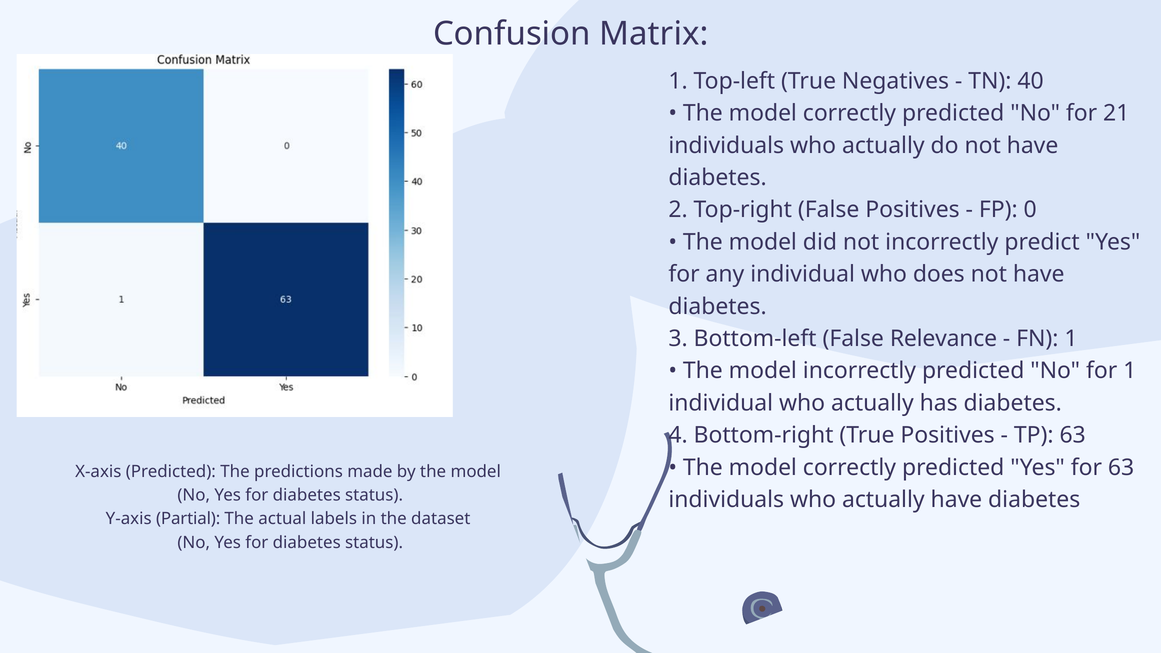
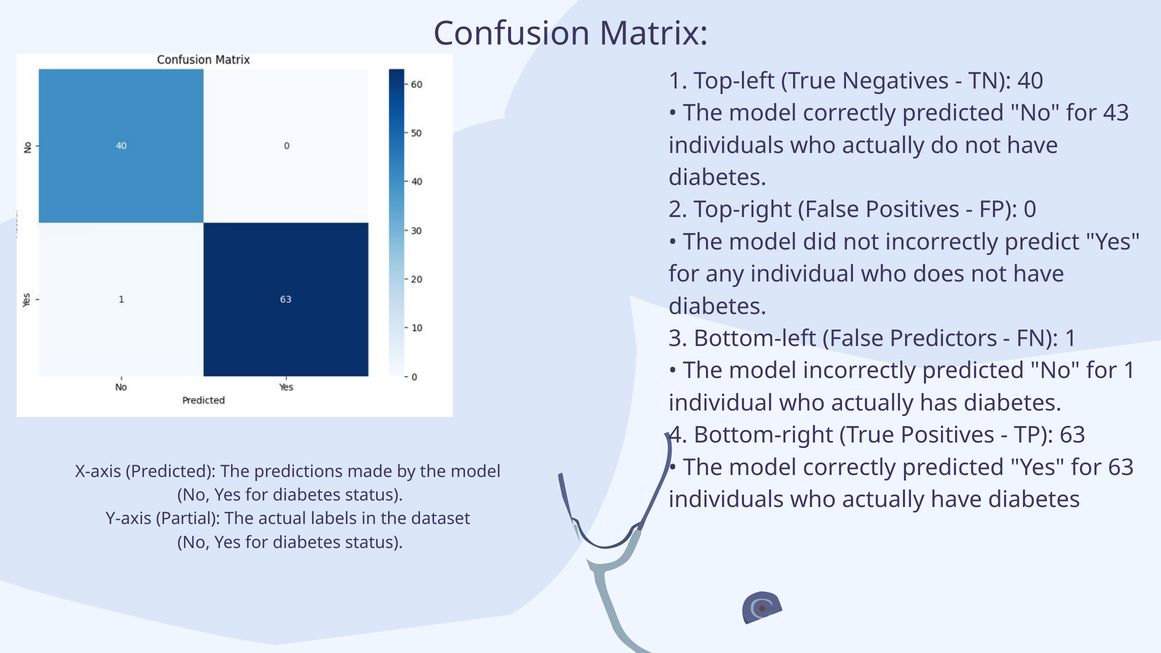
21: 21 -> 43 (1116, 113)
Relevance: Relevance -> Predictors (944, 339)
